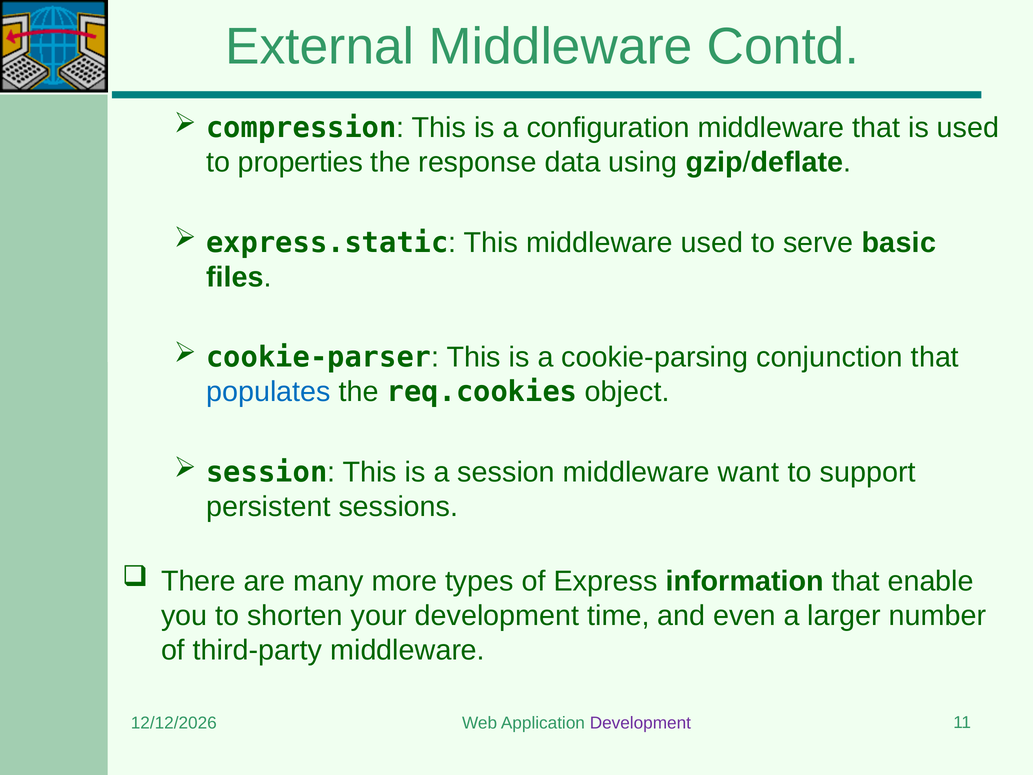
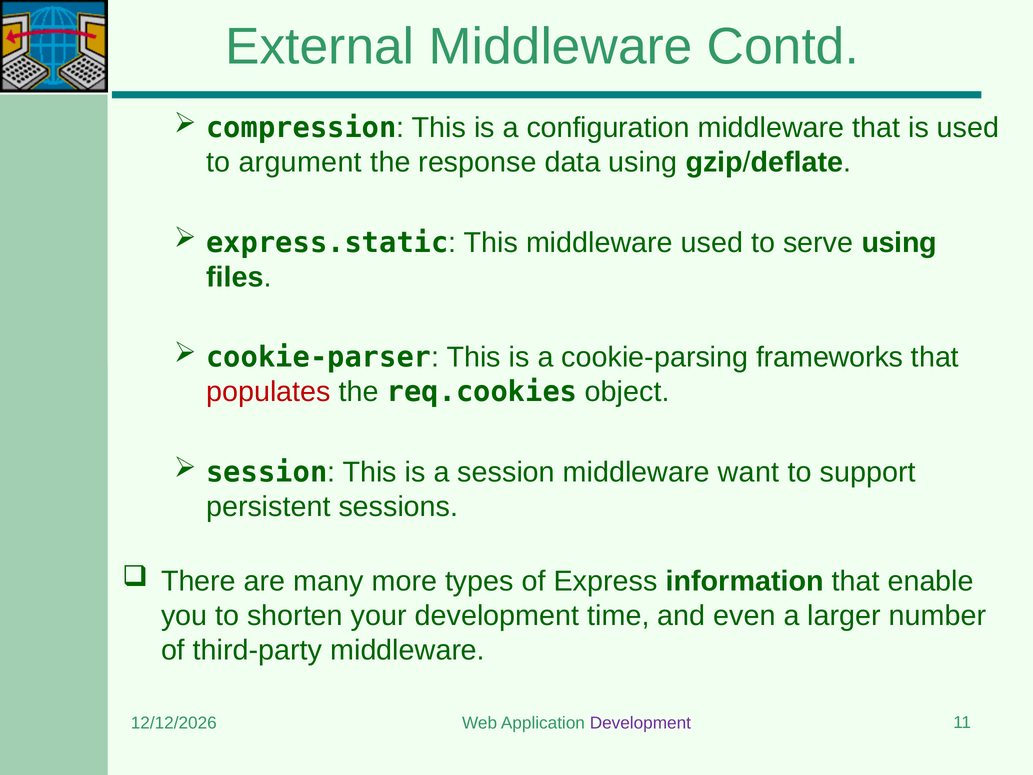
properties: properties -> argument (300, 162)
serve basic: basic -> using (899, 243)
conjunction: conjunction -> frameworks (830, 357)
populates colour: blue -> red (268, 392)
